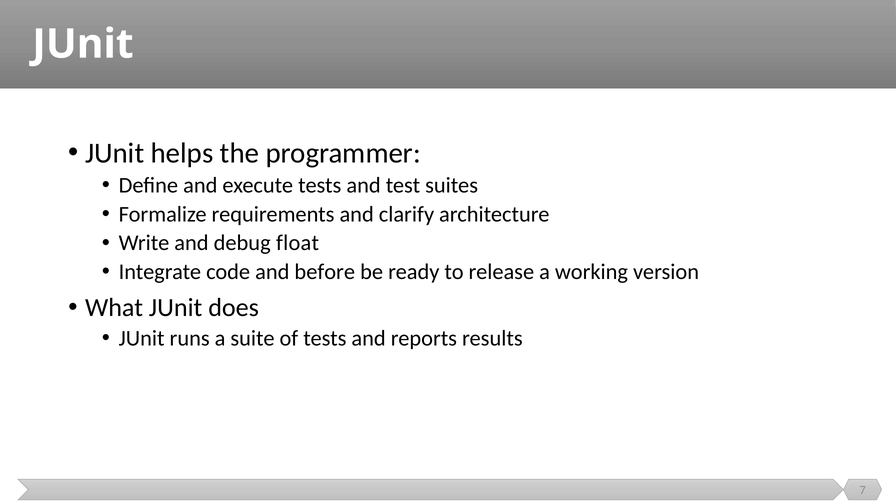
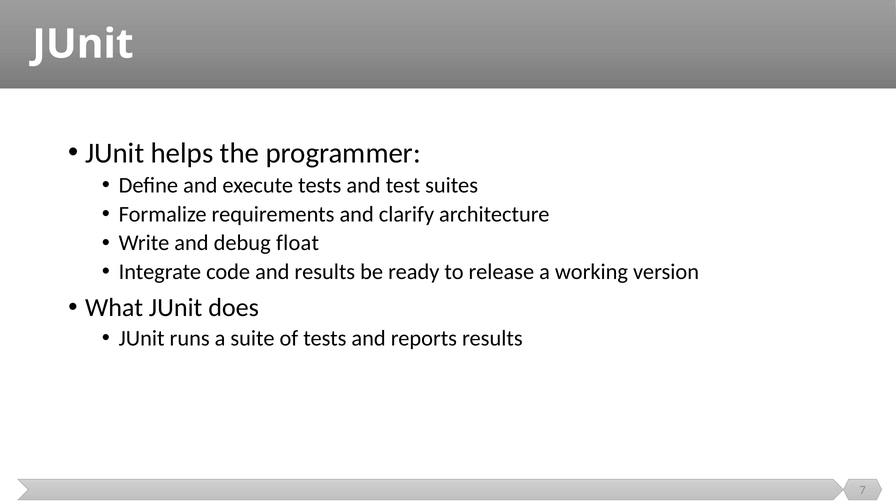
and before: before -> results (325, 272)
